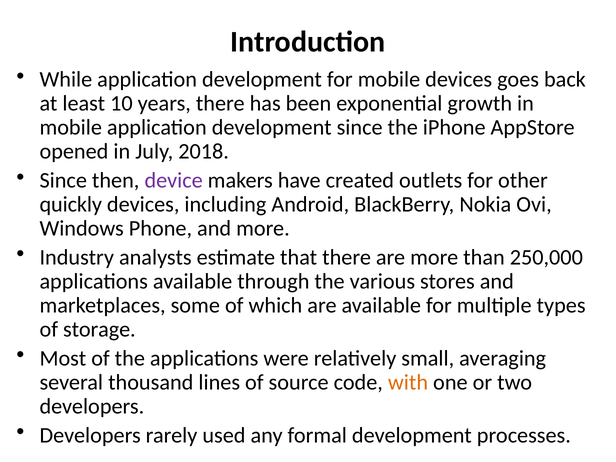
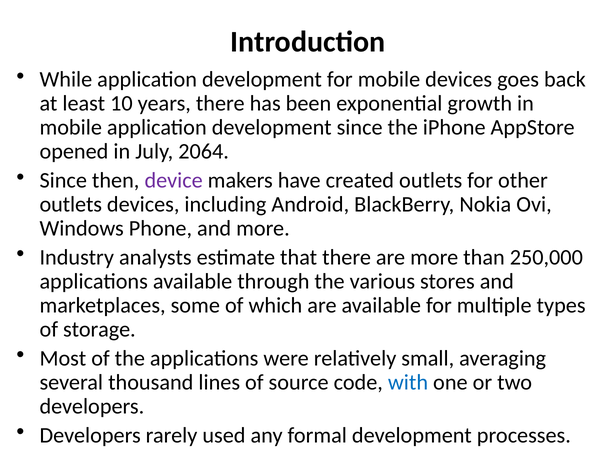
2018: 2018 -> 2064 (204, 152)
quickly: quickly -> outlets (71, 205)
with colour: orange -> blue (408, 382)
